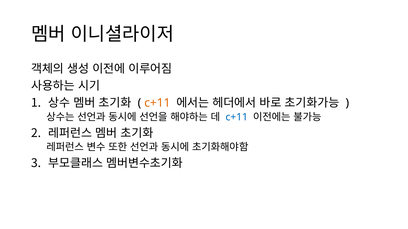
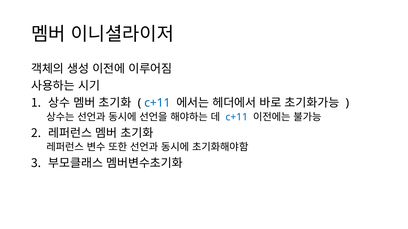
c+11 colour: orange -> blue (157, 103)
